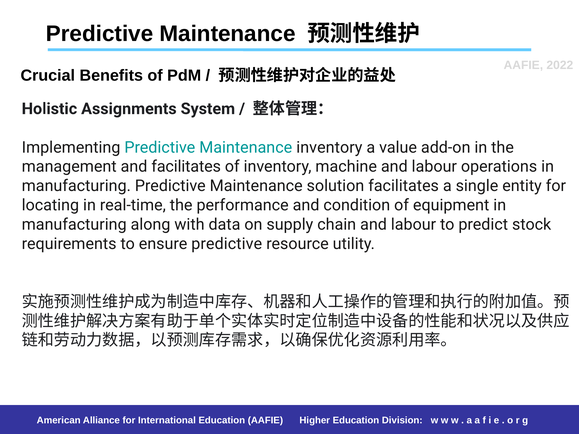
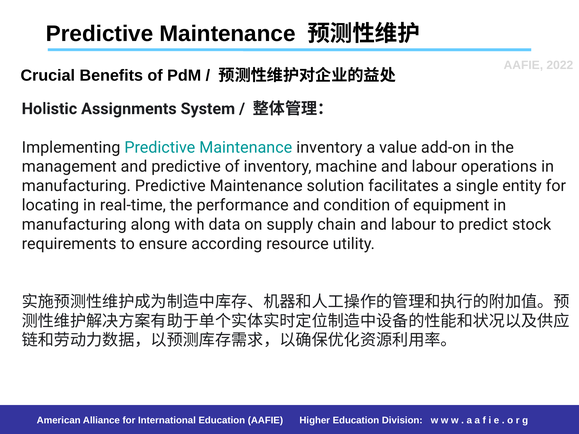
and facilitates: facilitates -> predictive (186, 167)
ensure predictive: predictive -> according (227, 244)
